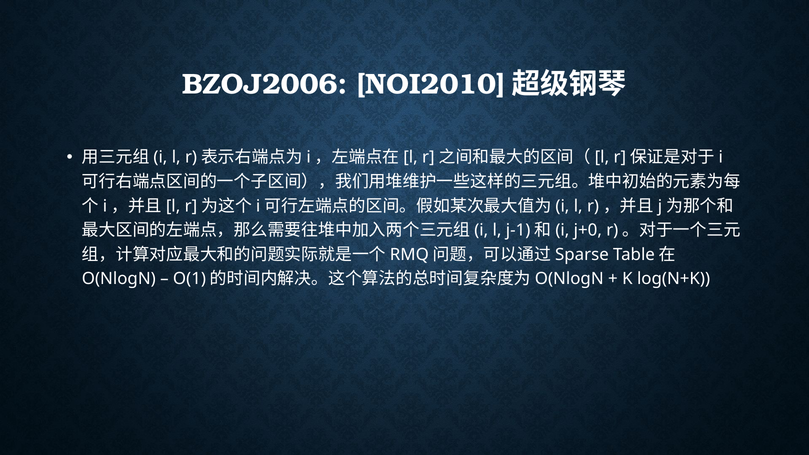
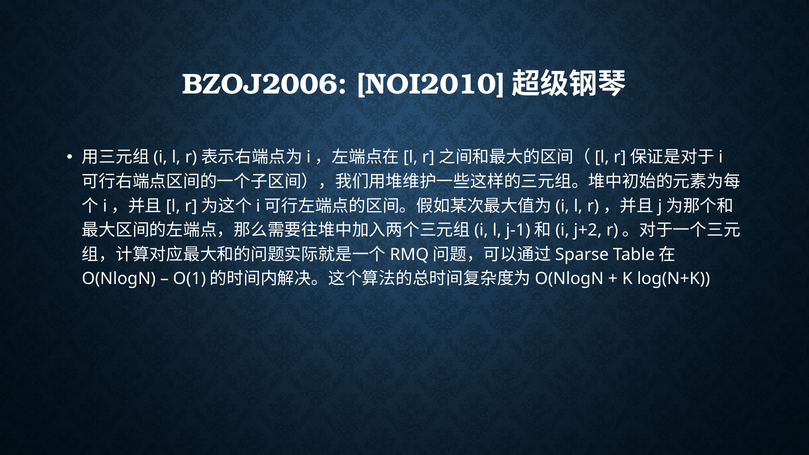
j+0: j+0 -> j+2 (588, 230)
